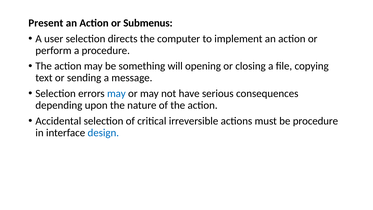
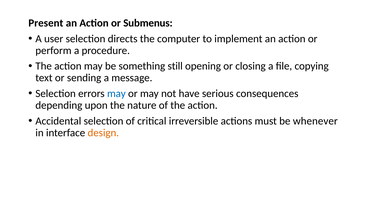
will: will -> still (175, 66)
be procedure: procedure -> whenever (315, 121)
design colour: blue -> orange (103, 133)
